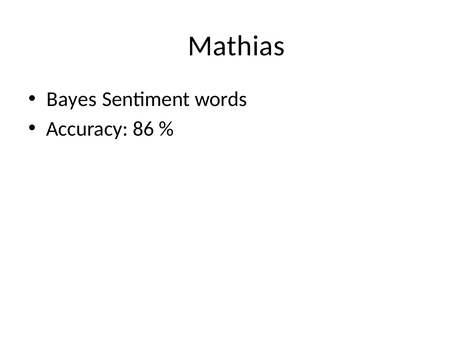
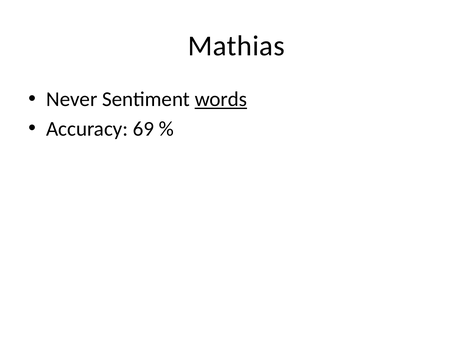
Bayes: Bayes -> Never (72, 99)
words underline: none -> present (221, 99)
86: 86 -> 69 (143, 129)
